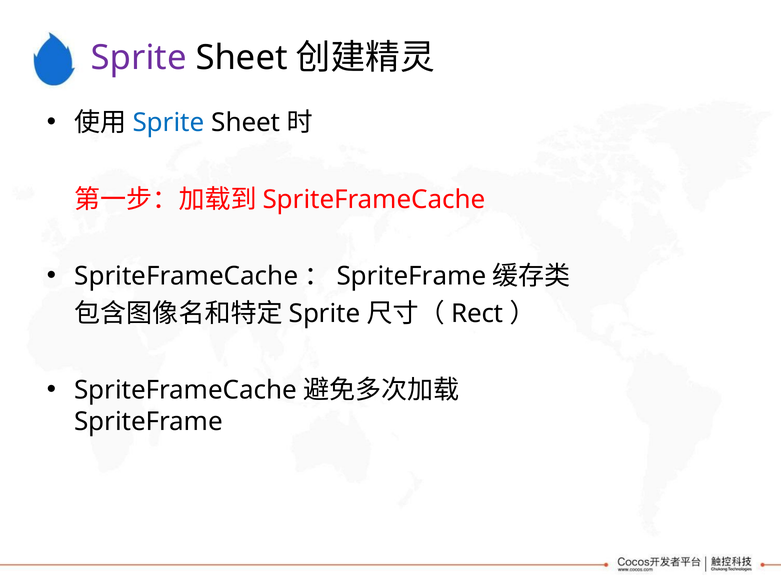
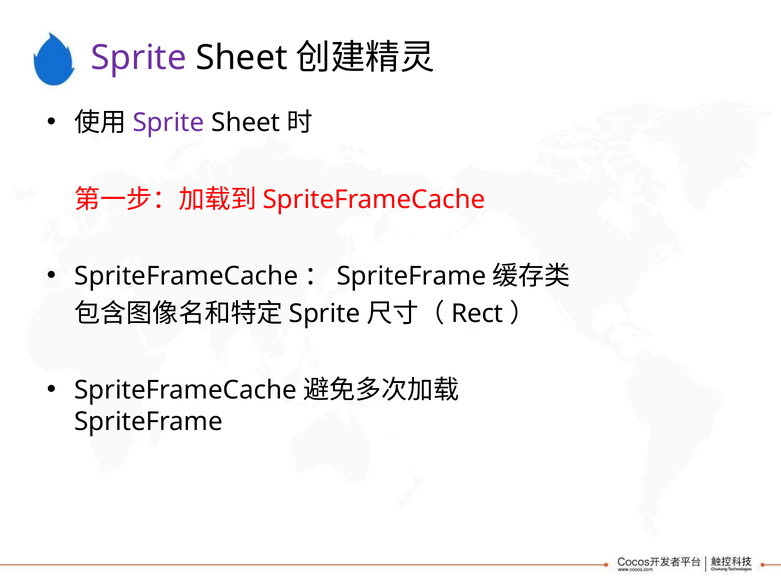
Sprite colour: blue -> purple (169, 123)
